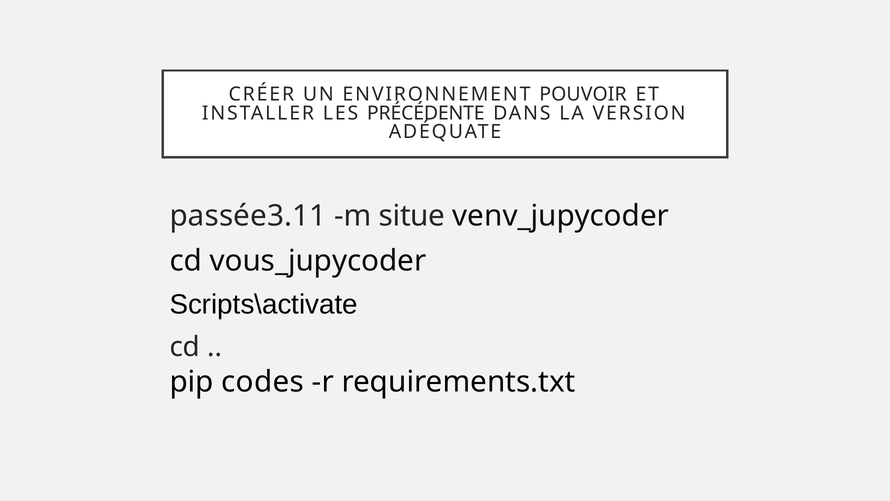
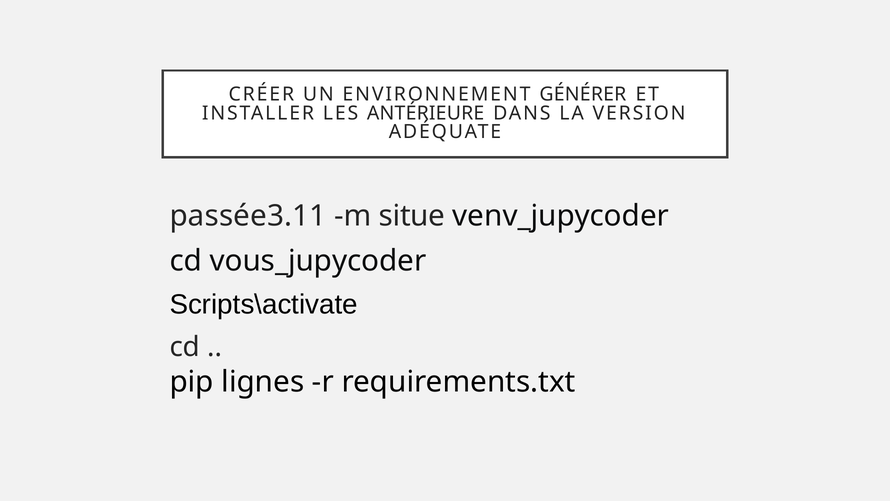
POUVOIR: POUVOIR -> GÉNÉRER (583, 94)
PRÉCÉDENTE: PRÉCÉDENTE -> ANTÉRIEURE (426, 113)
codes: codes -> lignes (263, 382)
